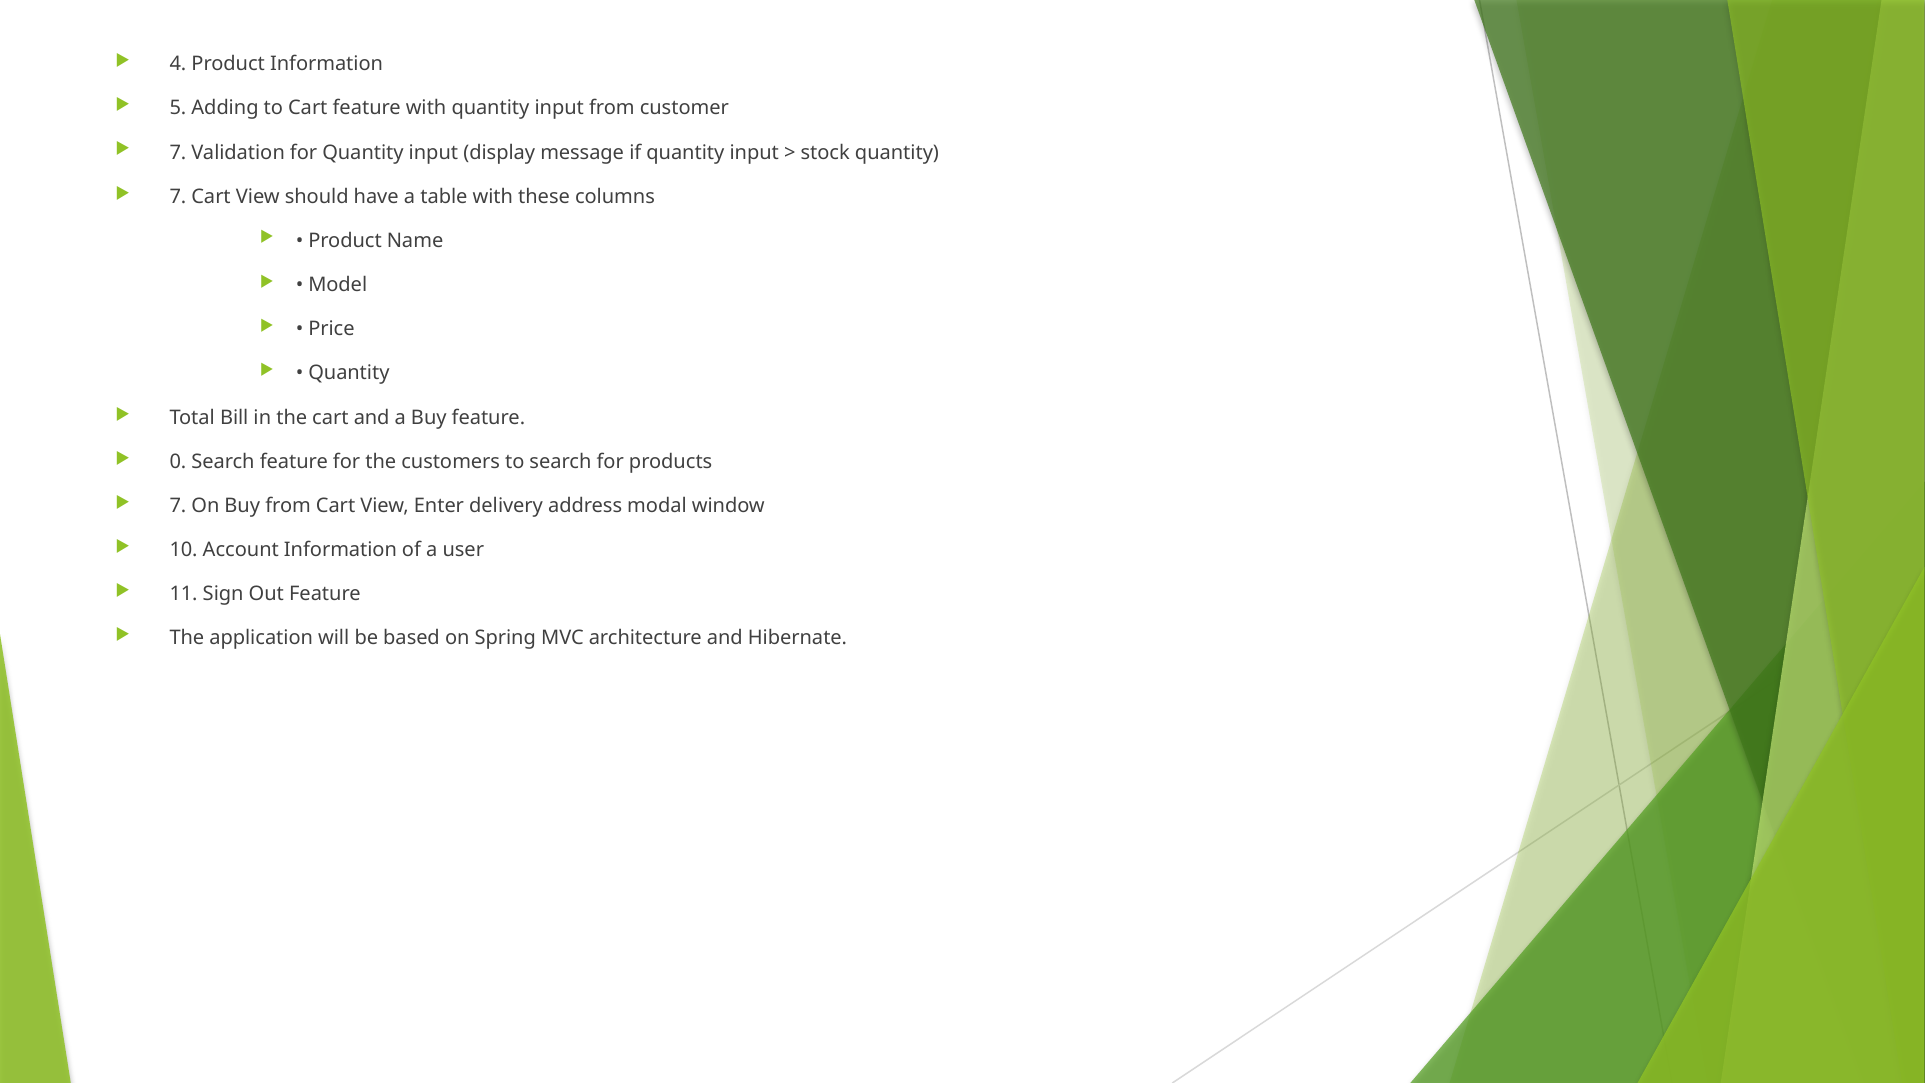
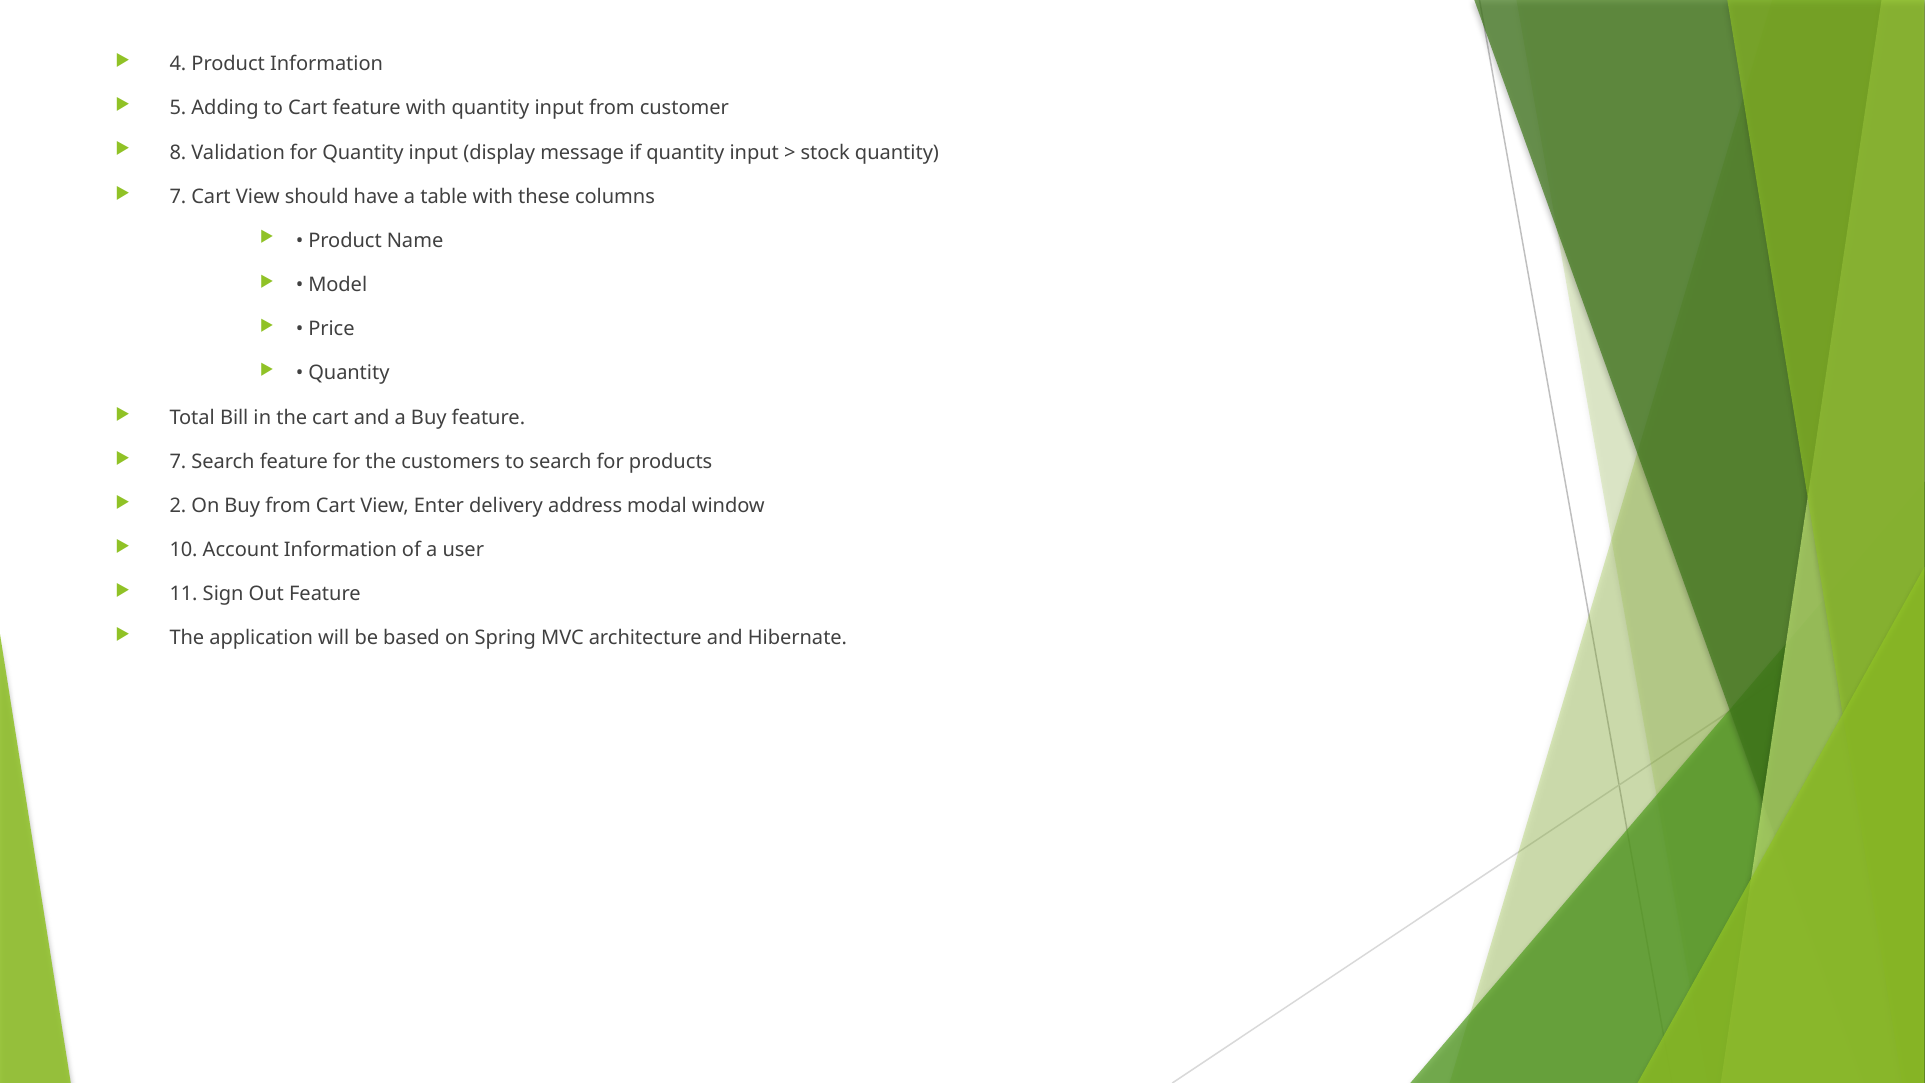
7: 7 -> 8 (178, 152)
0: 0 -> 7 (178, 462)
7: 7 -> 2 (178, 506)
